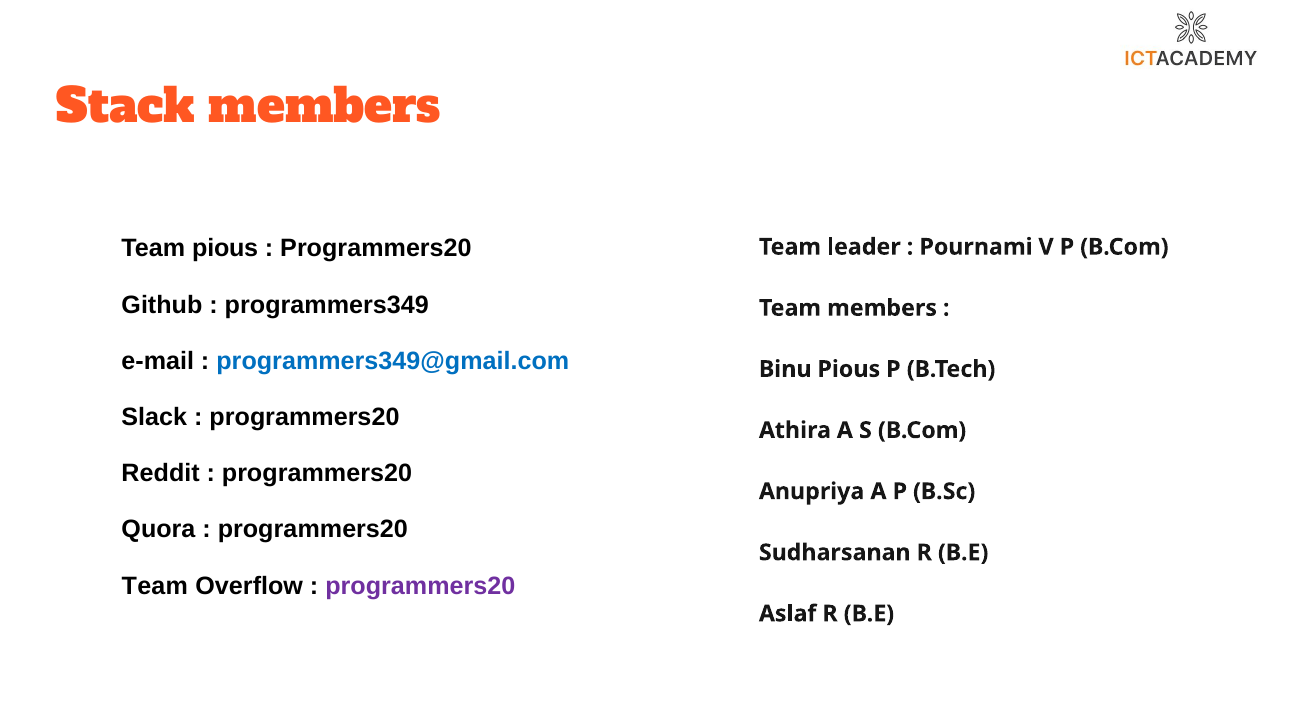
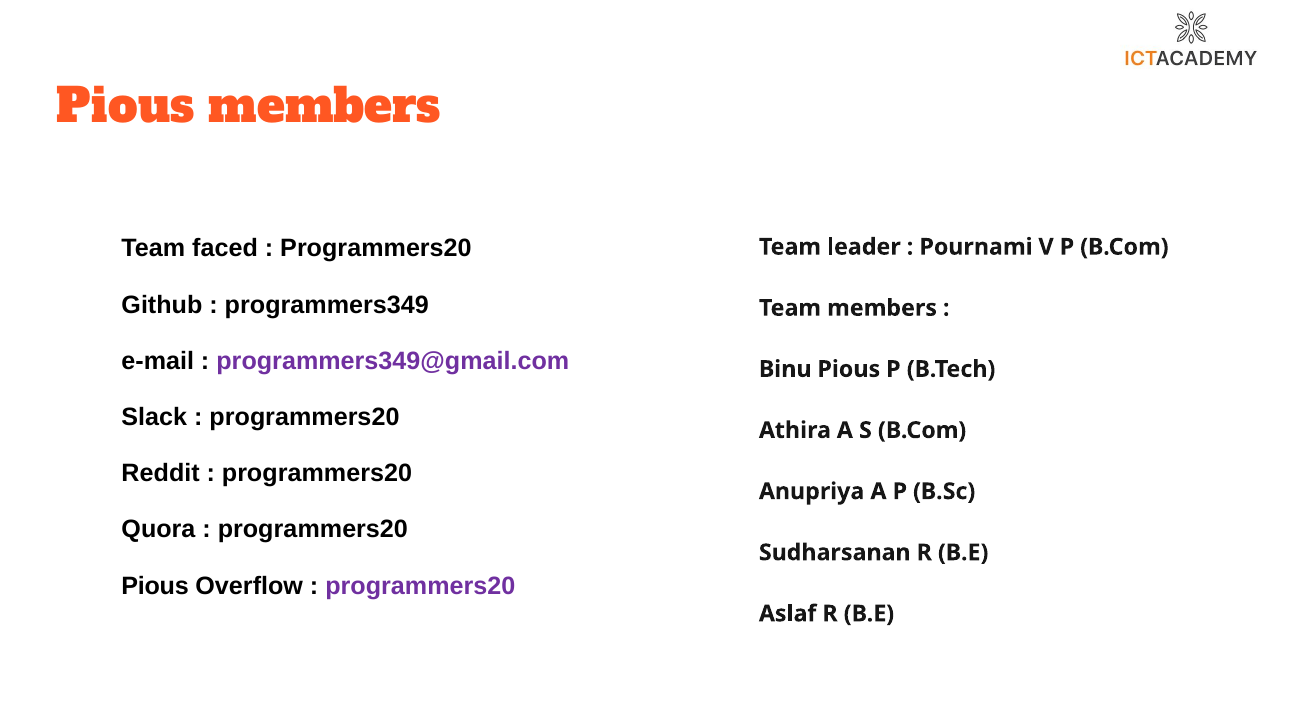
Stack: Stack -> Pious (126, 107)
Team pious: pious -> faced (225, 249)
programmers349@gmail.com colour: blue -> purple (393, 361)
Team: Team -> Pious (155, 586)
